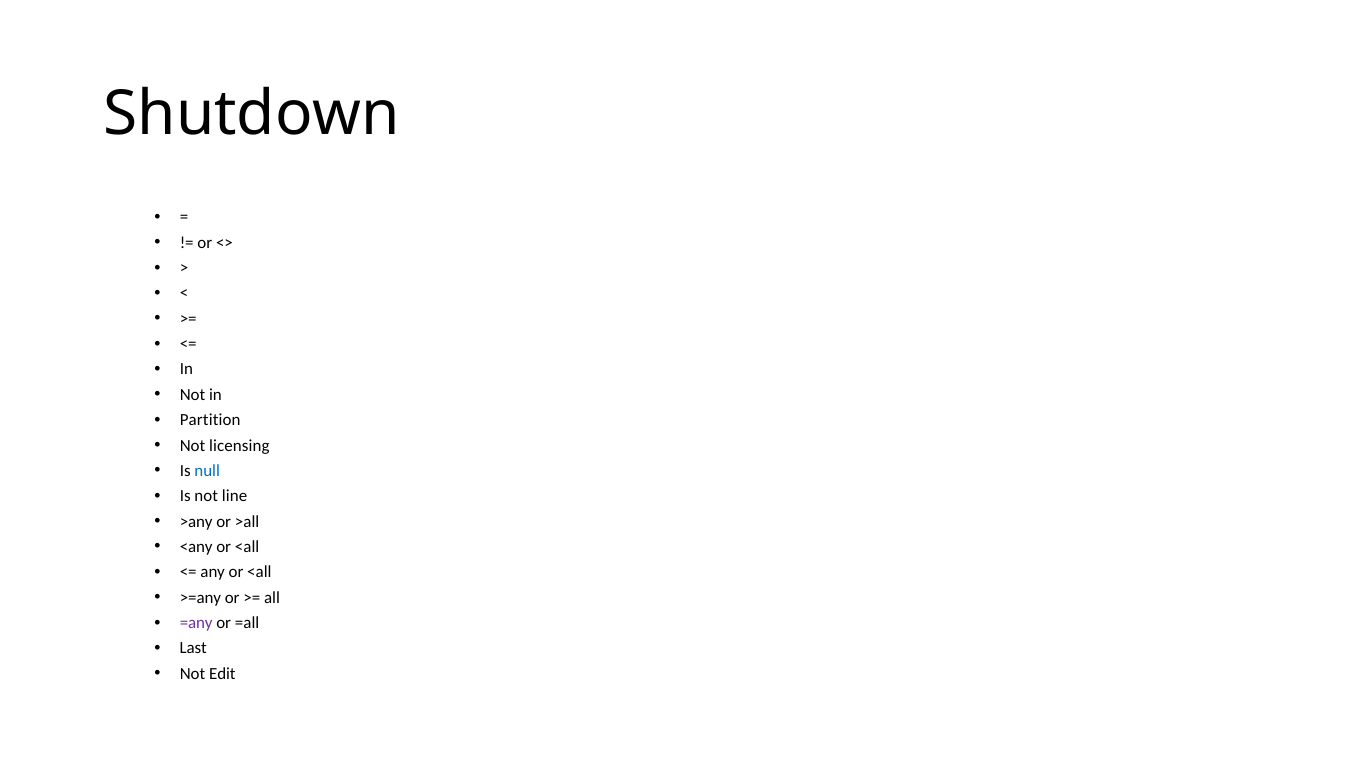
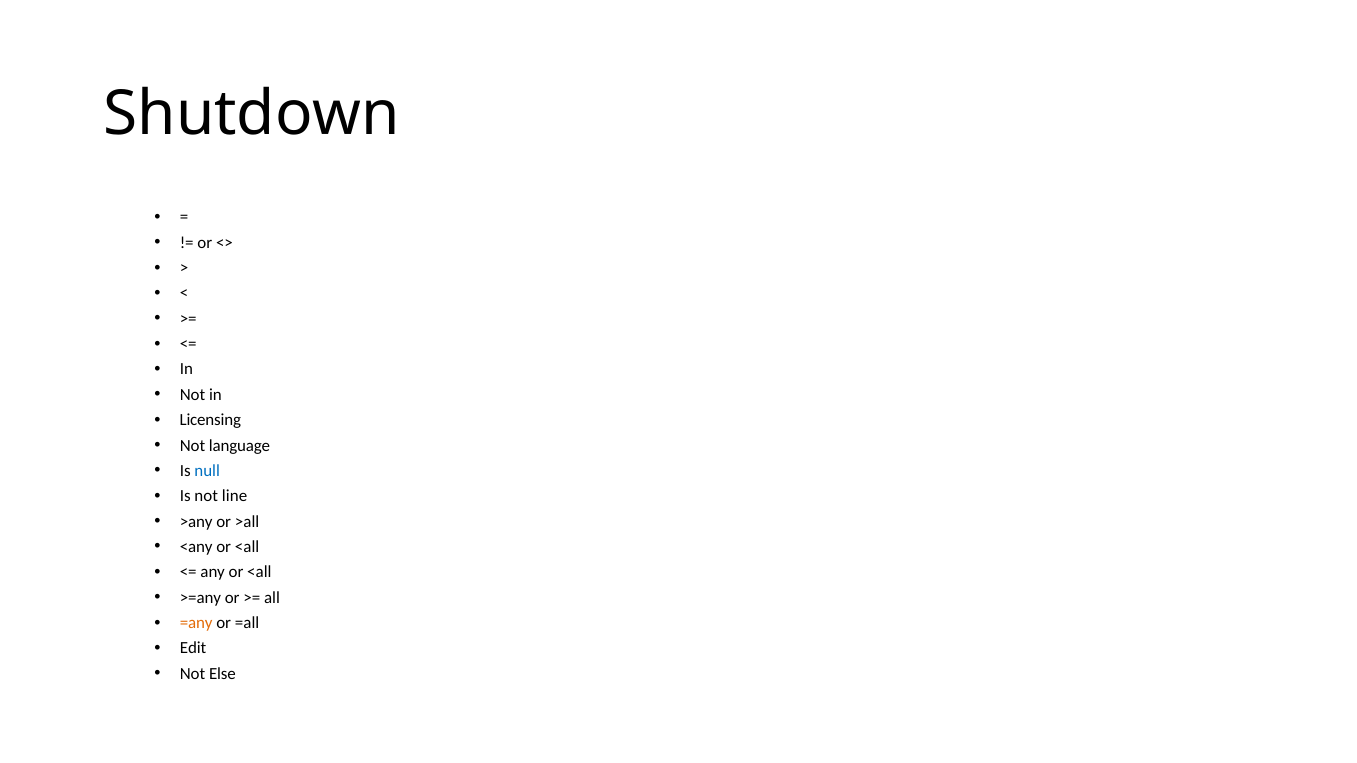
Partition: Partition -> Licensing (210, 420)
licensing: licensing -> language (239, 446)
=any colour: purple -> orange (196, 623)
Last: Last -> Edit (193, 649)
Edit: Edit -> Else (222, 674)
